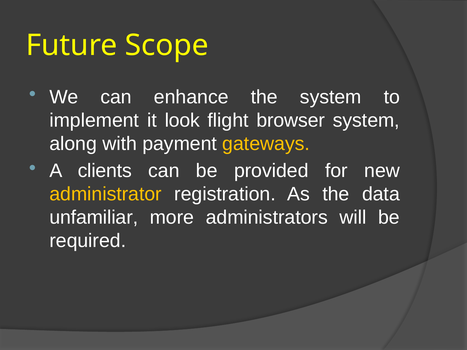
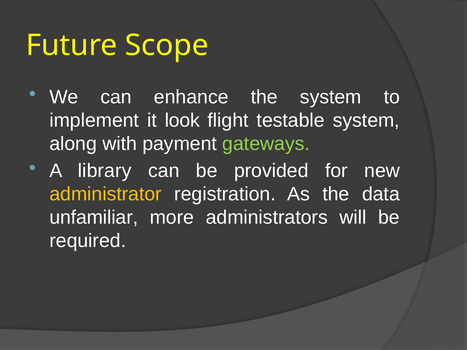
browser: browser -> testable (291, 120)
gateways colour: yellow -> light green (266, 144)
clients: clients -> library (105, 171)
